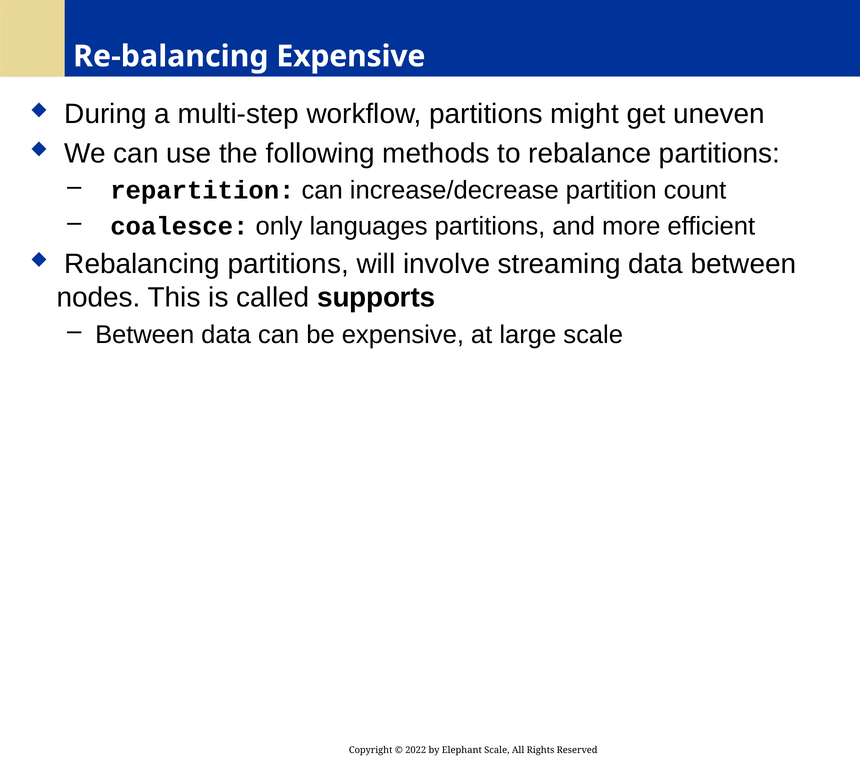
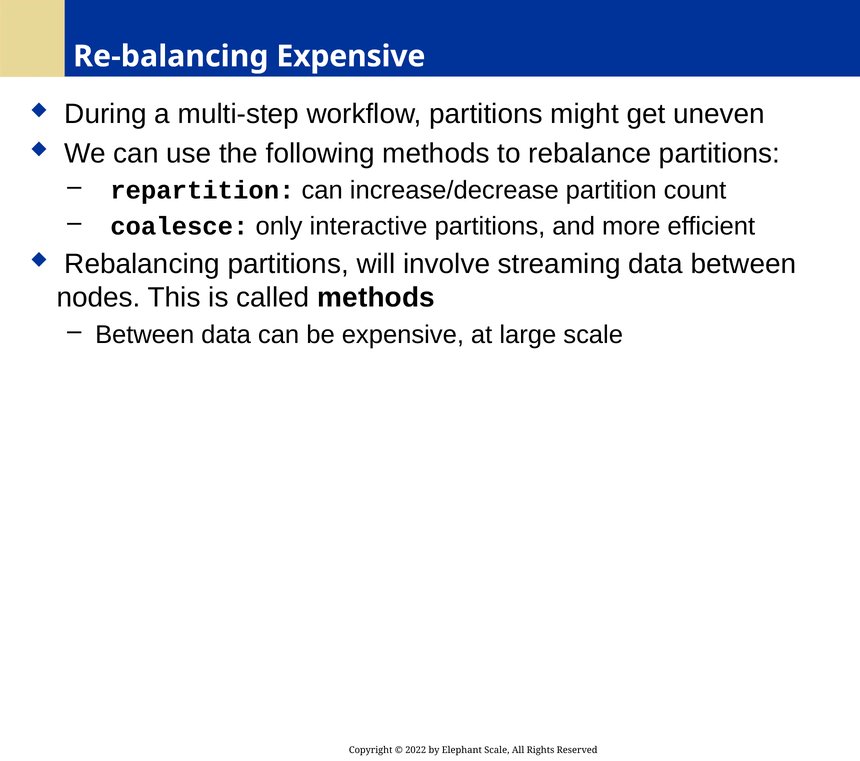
languages: languages -> interactive (368, 226)
called supports: supports -> methods (376, 298)
